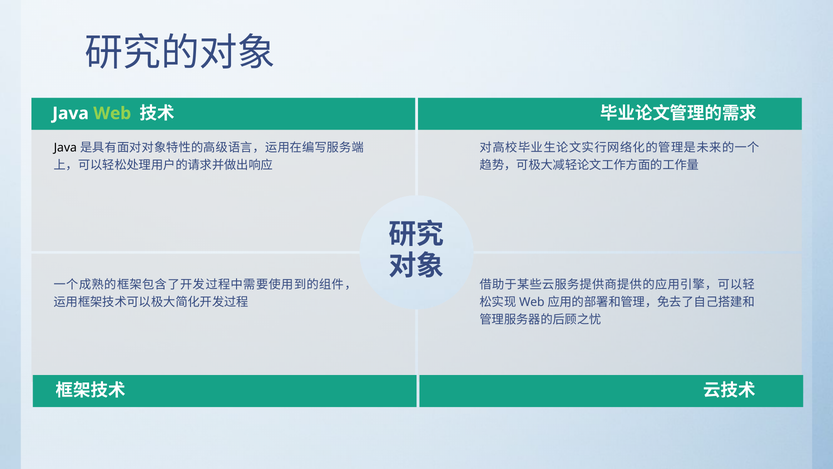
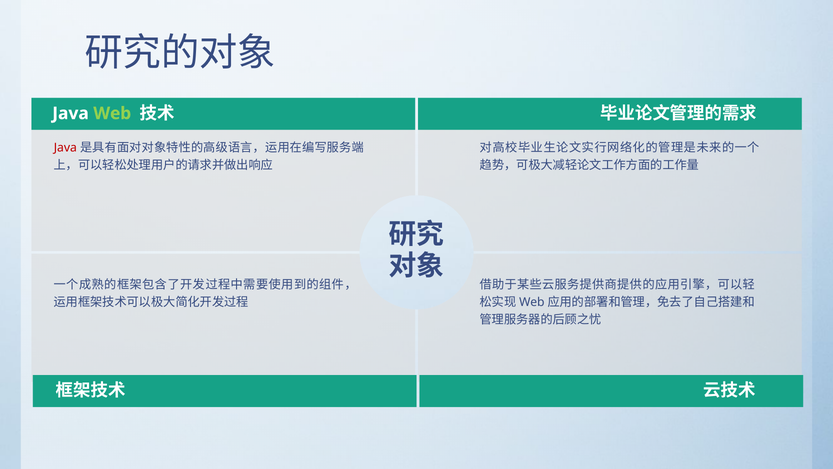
Java colour: black -> red (65, 148)
